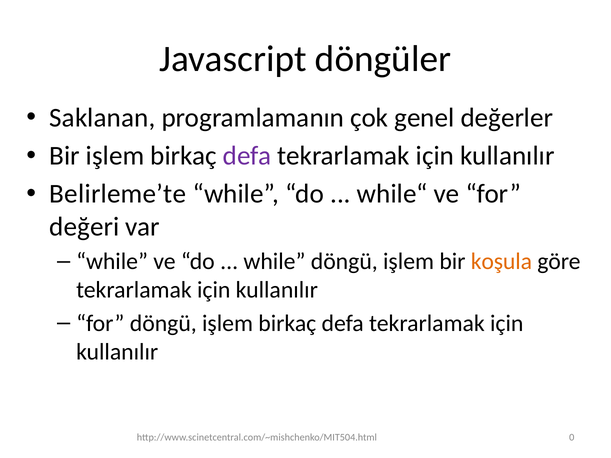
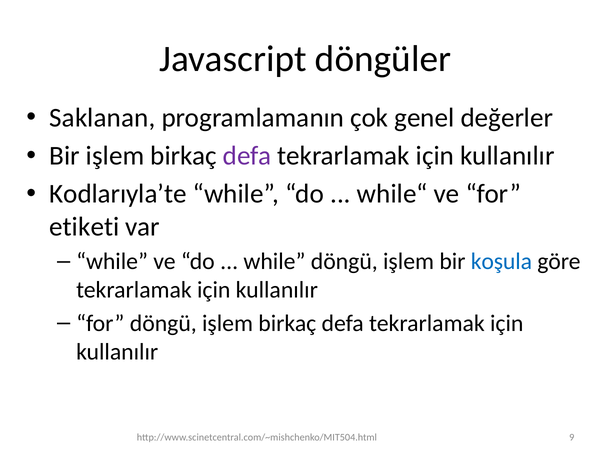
Belirleme’te: Belirleme’te -> Kodlarıyla’te (118, 194)
değeri: değeri -> etiketi (84, 227)
koşula colour: orange -> blue (501, 262)
0: 0 -> 9 (572, 438)
